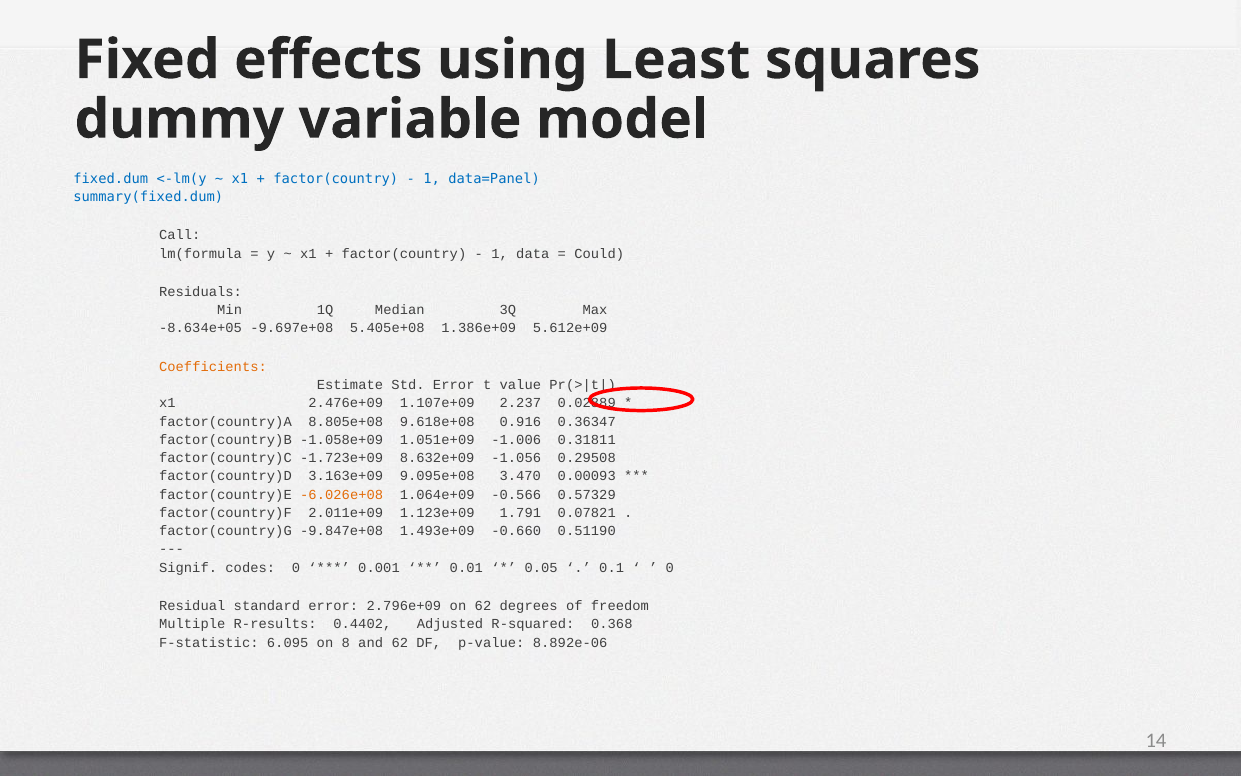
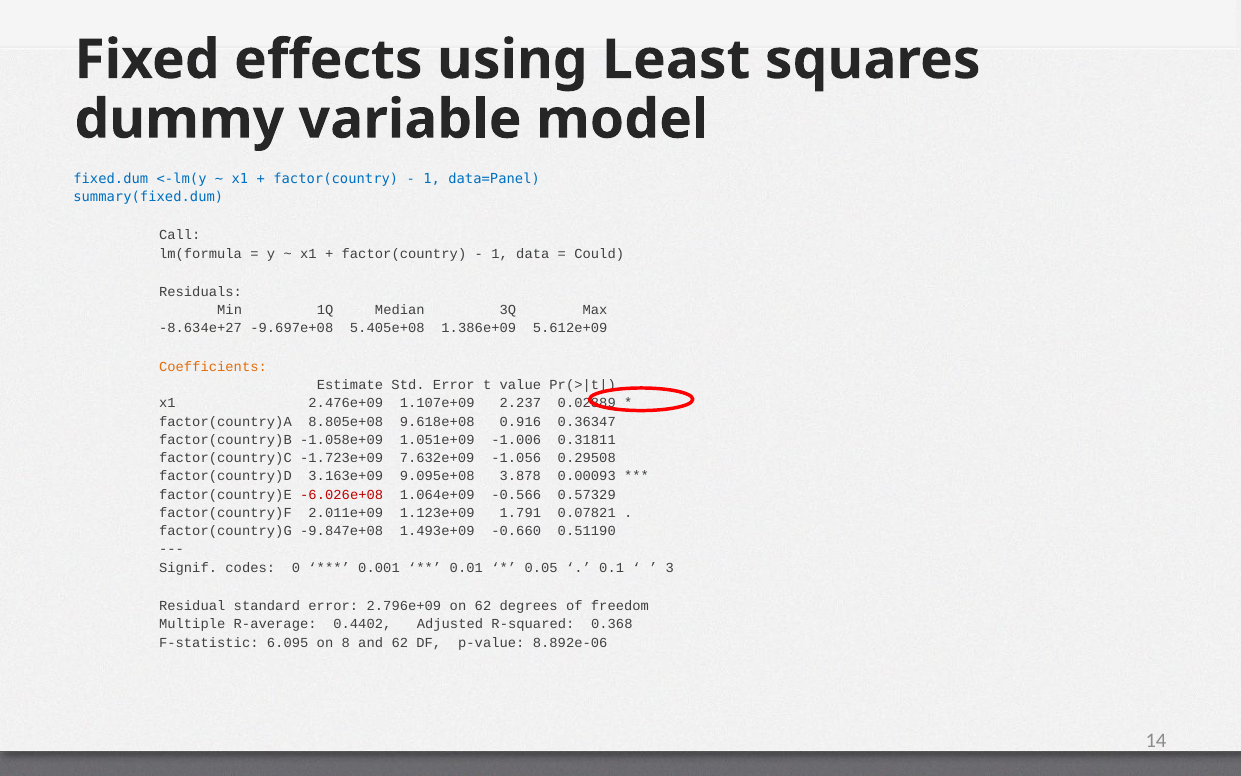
-8.634e+05: -8.634e+05 -> -8.634e+27 (200, 328)
8.632e+09: 8.632e+09 -> 7.632e+09 (437, 458)
3.470: 3.470 -> 3.878 (520, 476)
-6.026e+08 colour: orange -> red (342, 494)
0: 0 -> 3 (670, 567)
R-results: R-results -> R-average (275, 624)
